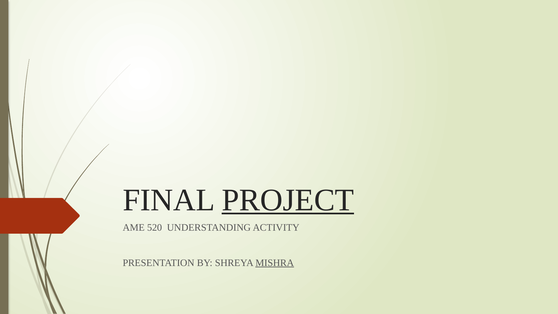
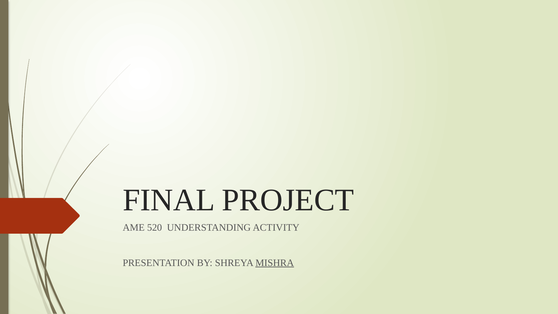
PROJECT underline: present -> none (288, 200)
